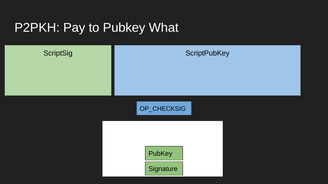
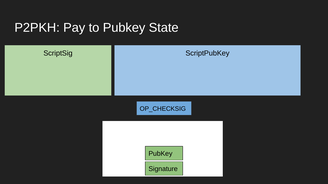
What: What -> State (164, 28)
